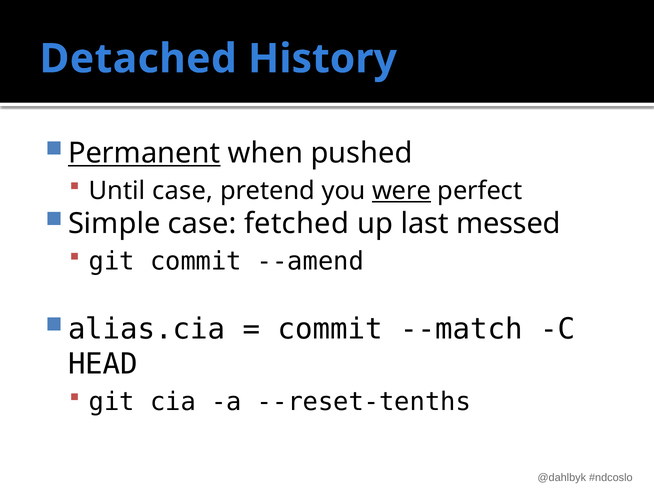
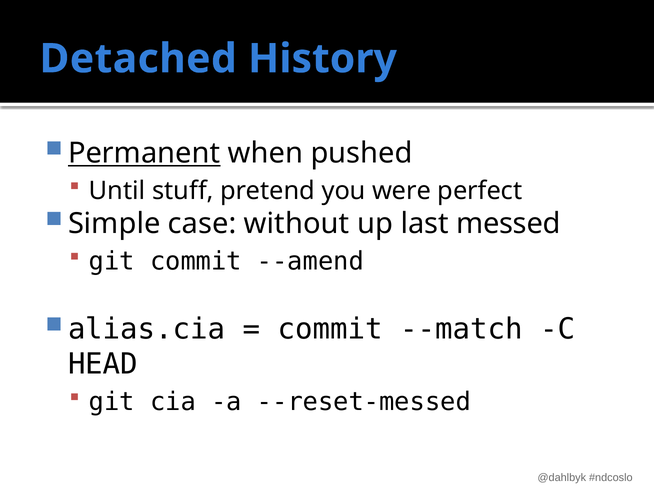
Until case: case -> stuff (183, 191)
were underline: present -> none (402, 191)
fetched: fetched -> without (297, 223)
--reset-tenths: --reset-tenths -> --reset-messed (364, 401)
